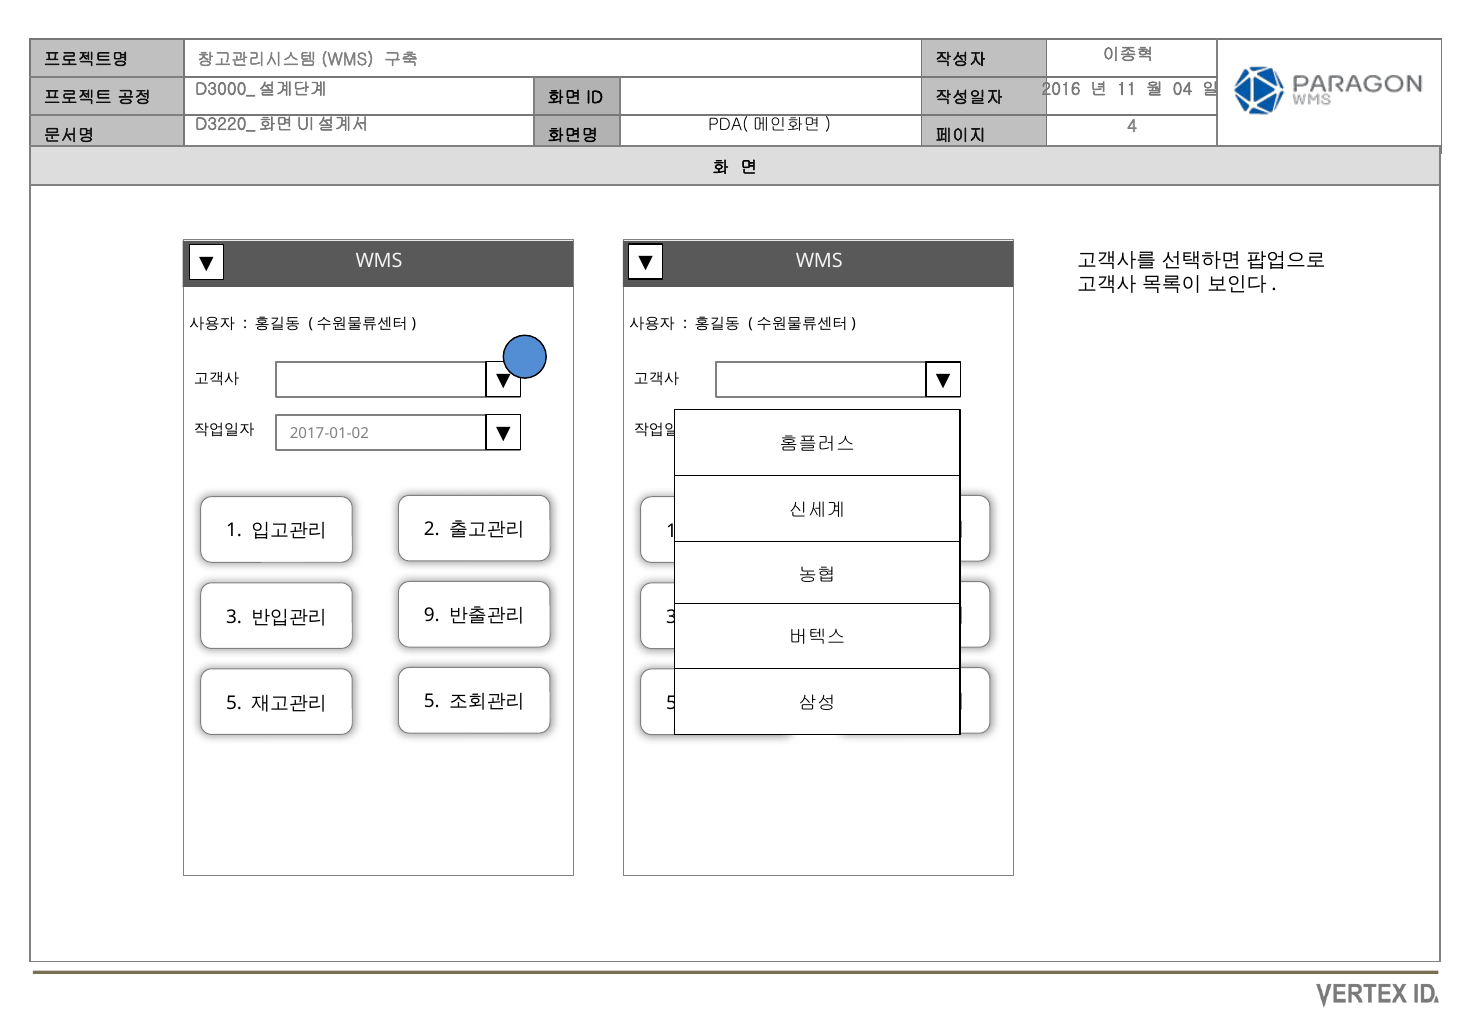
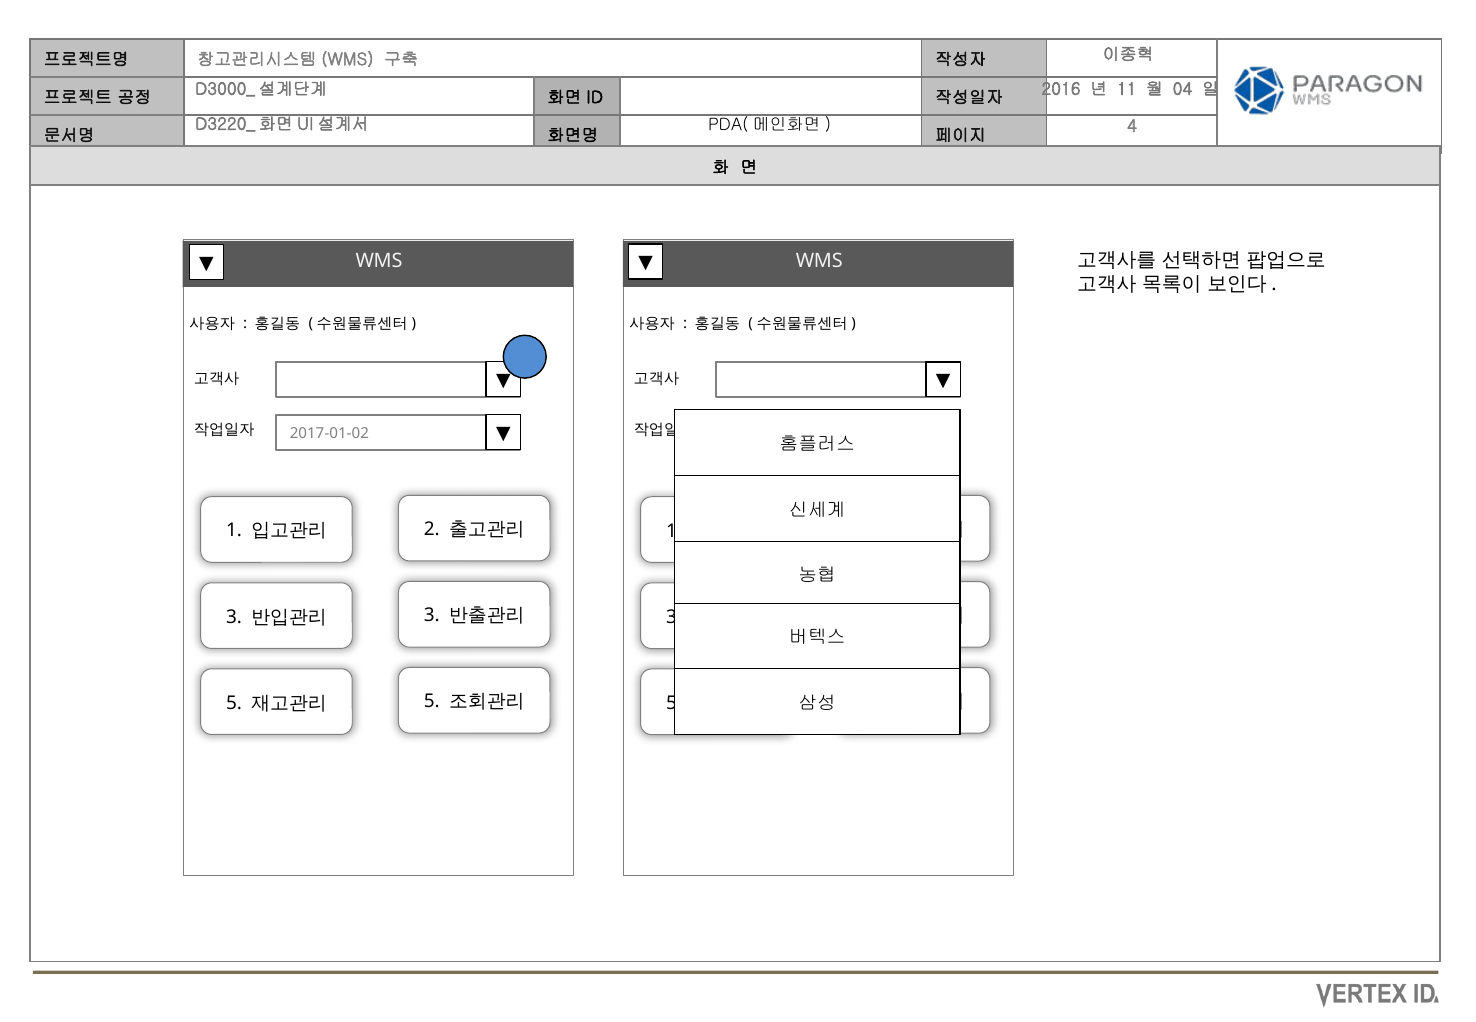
9: 9 -> 3 (432, 615)
